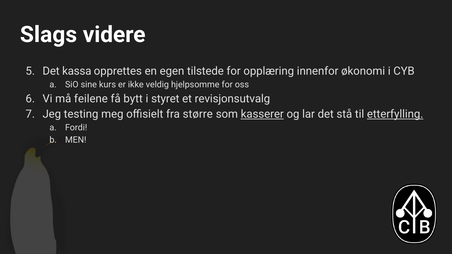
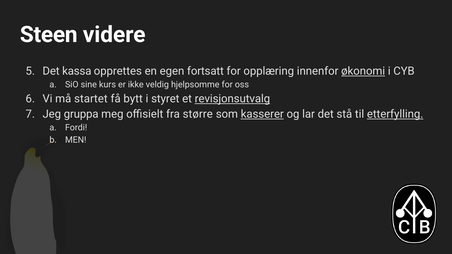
Slags: Slags -> Steen (49, 35)
tilstede: tilstede -> fortsatt (205, 71)
økonomi underline: none -> present (363, 71)
feilene: feilene -> startet (91, 99)
revisjonsutvalg underline: none -> present (232, 99)
testing: testing -> gruppa (81, 114)
